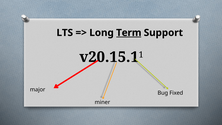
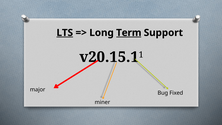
LTS underline: none -> present (65, 33)
